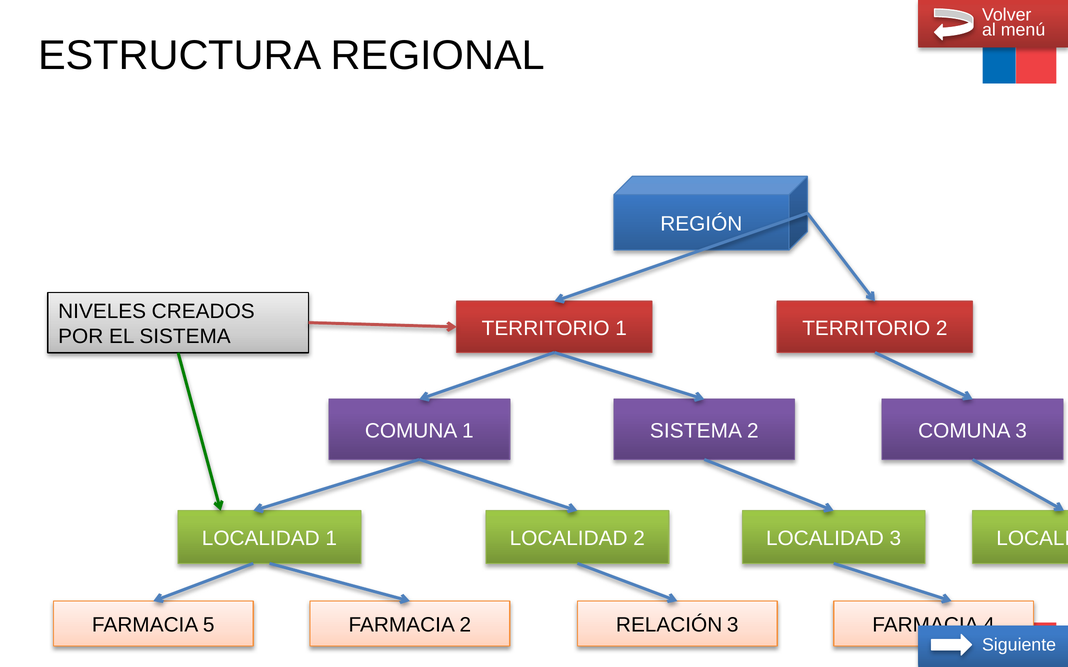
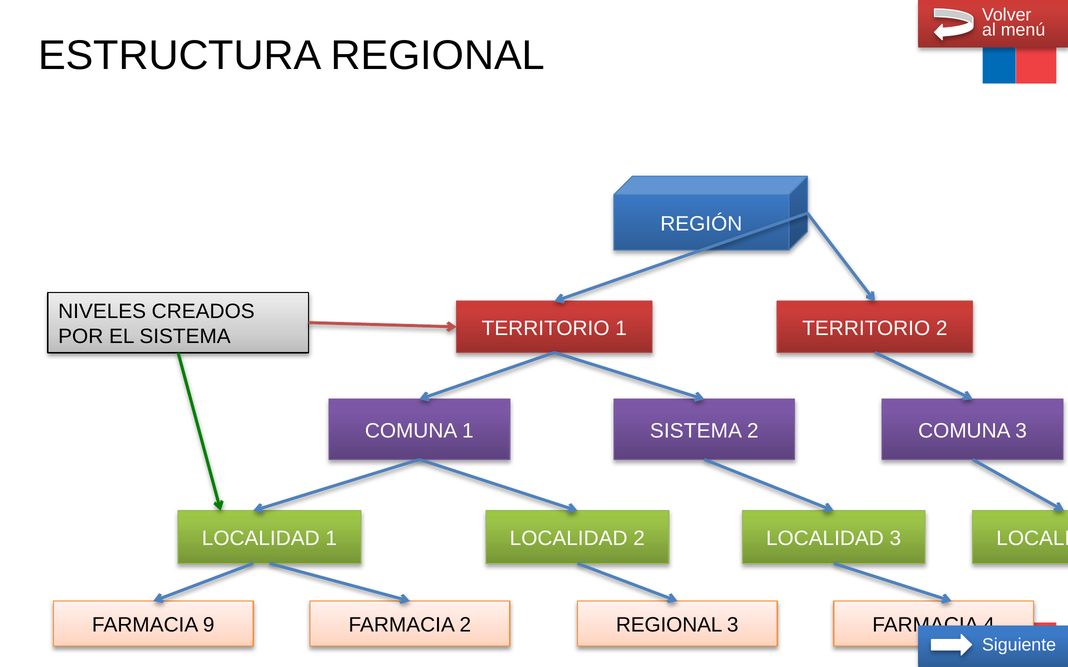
5: 5 -> 9 (209, 626)
2 RELACIÓN: RELACIÓN -> REGIONAL (669, 626)
